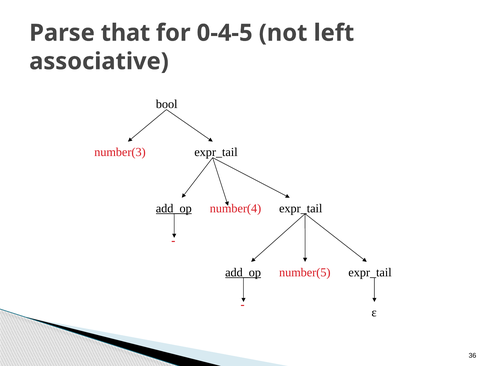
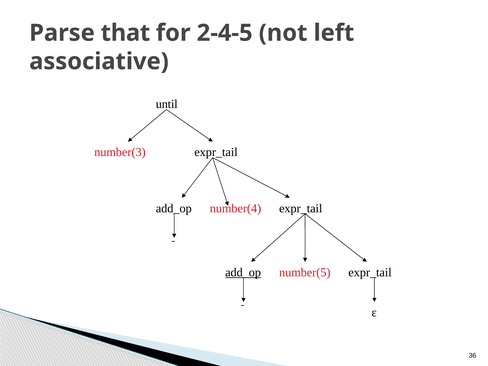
0-4-5: 0-4-5 -> 2-4-5 (225, 33)
bool: bool -> until (167, 104)
add_op underline: present -> none (174, 208)
